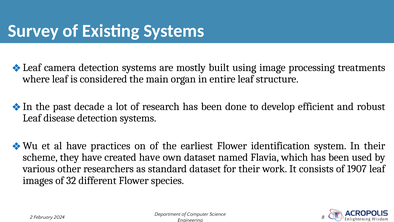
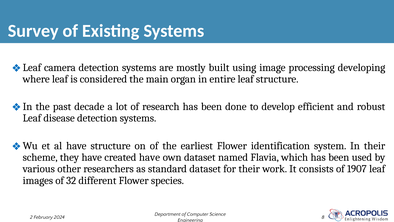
treatments: treatments -> developing (362, 67)
have practices: practices -> structure (111, 146)
